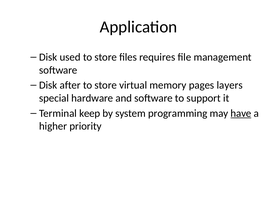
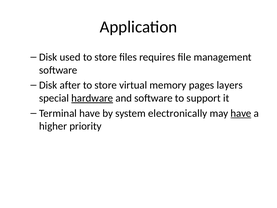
hardware underline: none -> present (92, 98)
Terminal keep: keep -> have (90, 113)
programming: programming -> electronically (178, 113)
